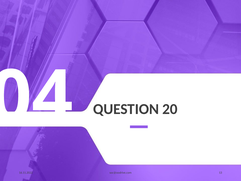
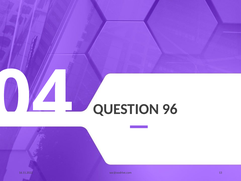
20: 20 -> 96 (170, 109)
